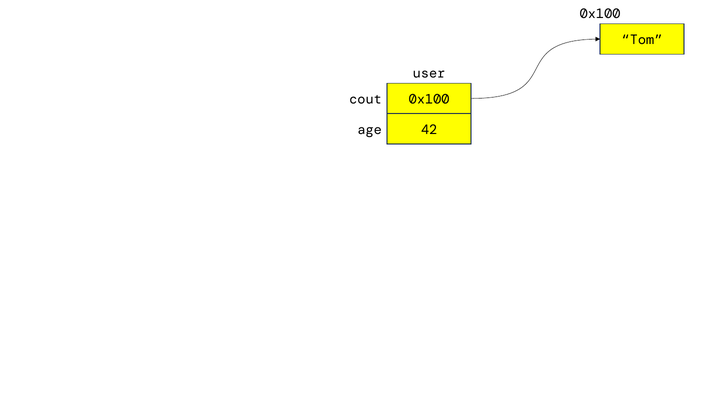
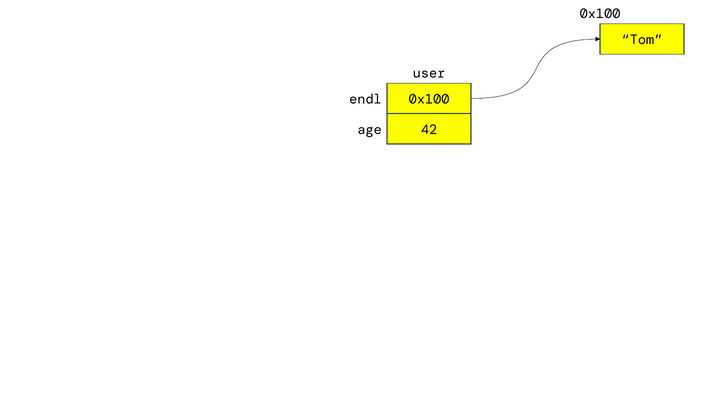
cout: cout -> endl (366, 99)
